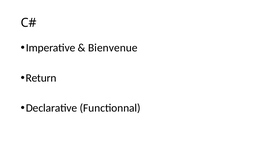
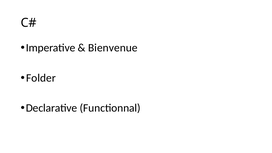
Return: Return -> Folder (41, 78)
